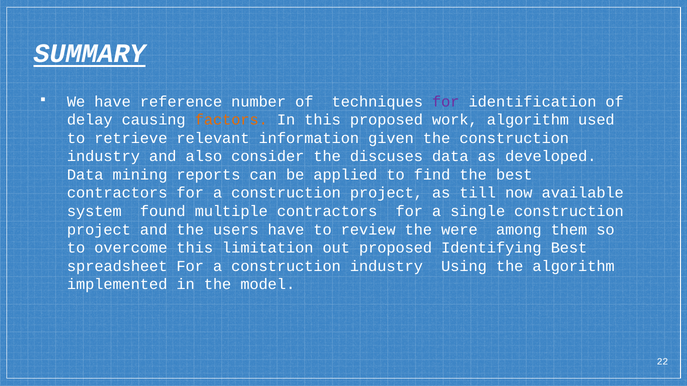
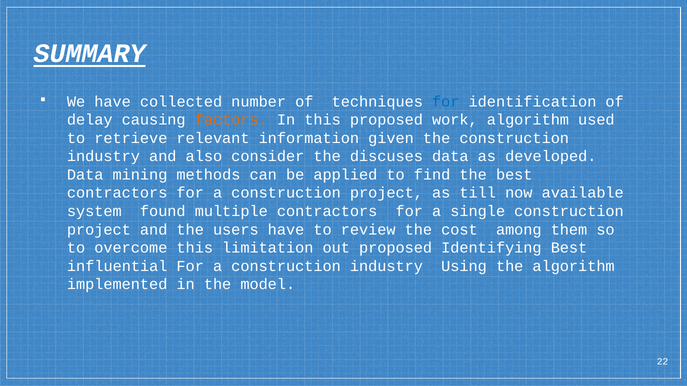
reference: reference -> collected (181, 102)
for colour: purple -> blue (446, 102)
reports: reports -> methods (208, 175)
were: were -> cost (459, 230)
spreadsheet: spreadsheet -> influential (117, 266)
